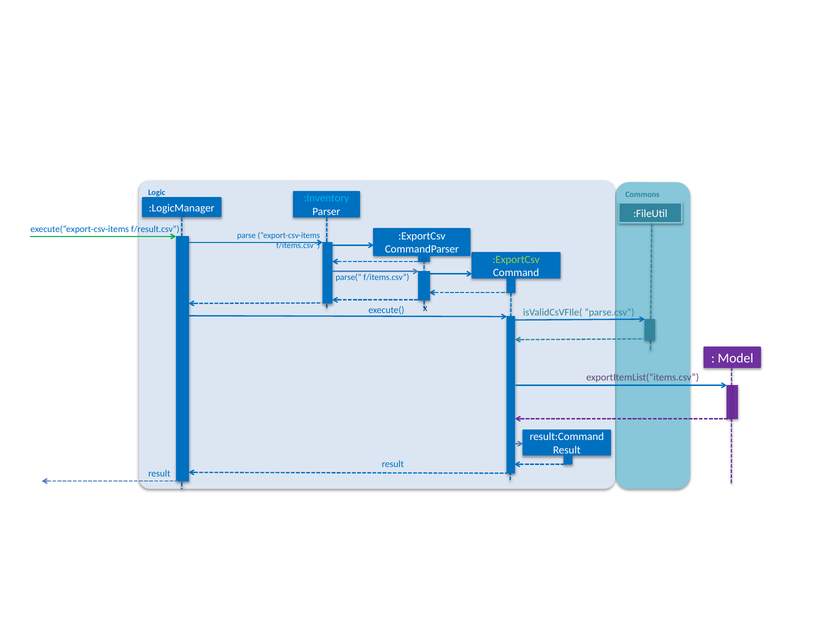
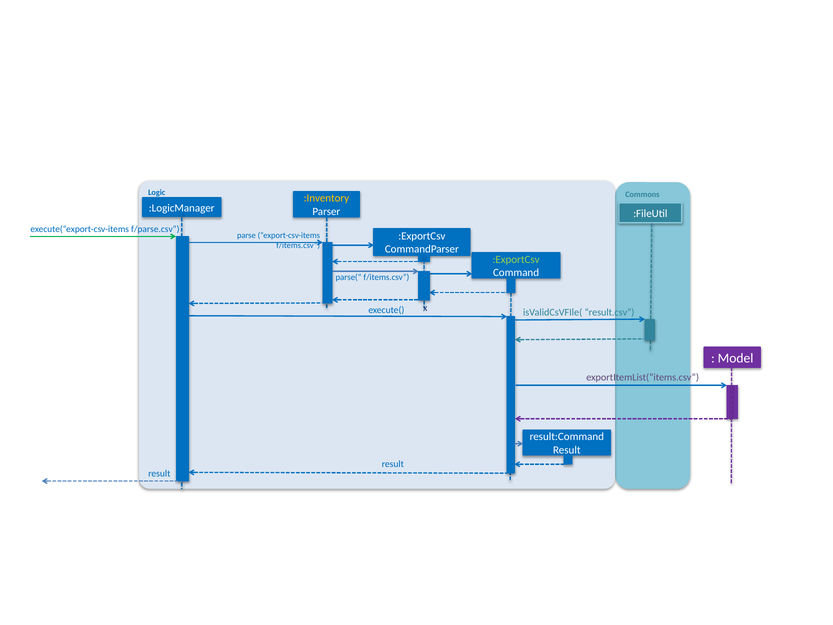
:Inventory colour: light blue -> yellow (326, 198)
f/result.csv: f/result.csv -> f/parse.csv (155, 229)
parse.csv: parse.csv -> result.csv (609, 312)
